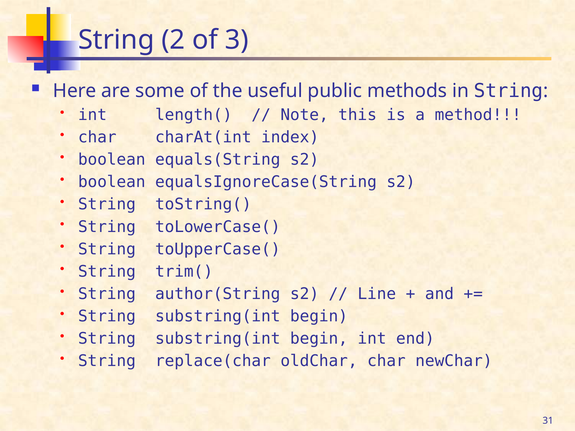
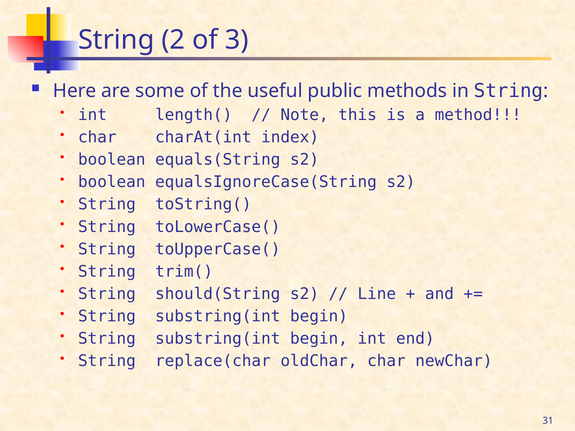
author(String: author(String -> should(String (218, 294)
